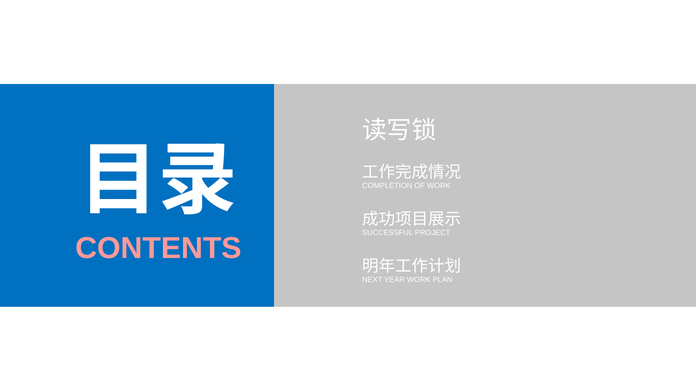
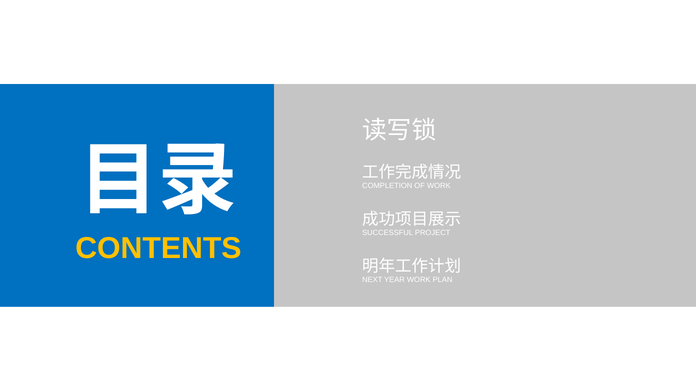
CONTENTS colour: pink -> yellow (158, 249)
